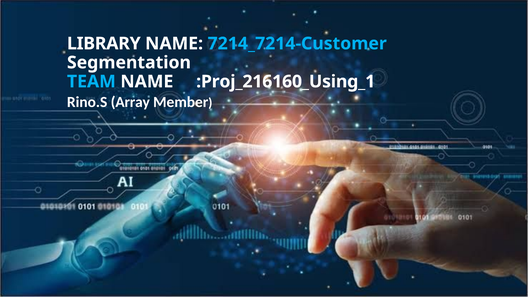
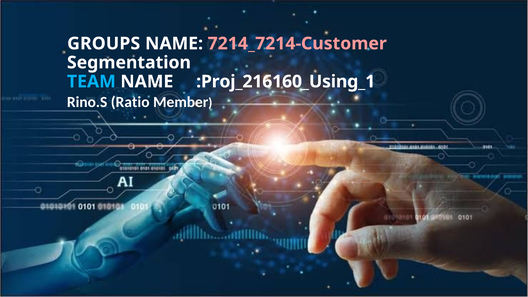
LIBRARY: LIBRARY -> GROUPS (104, 44)
7214_7214-Customer colour: light blue -> pink (297, 44)
Array: Array -> Ratio (130, 102)
